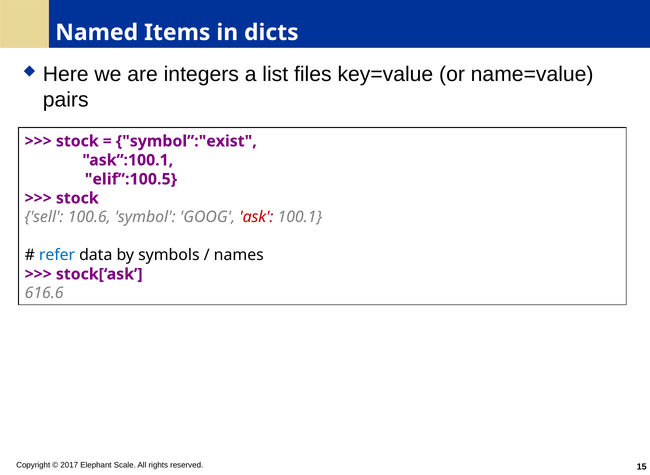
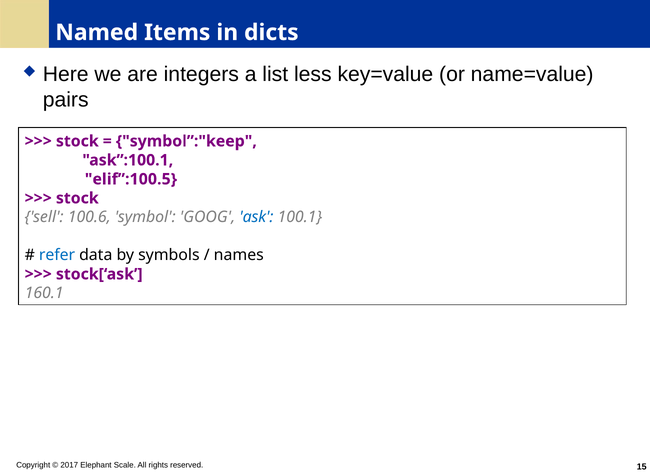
files: files -> less (313, 74)
symbol”:"exist: symbol”:"exist -> symbol”:"keep (186, 141)
ask colour: red -> blue (256, 217)
616.6: 616.6 -> 160.1 (44, 294)
